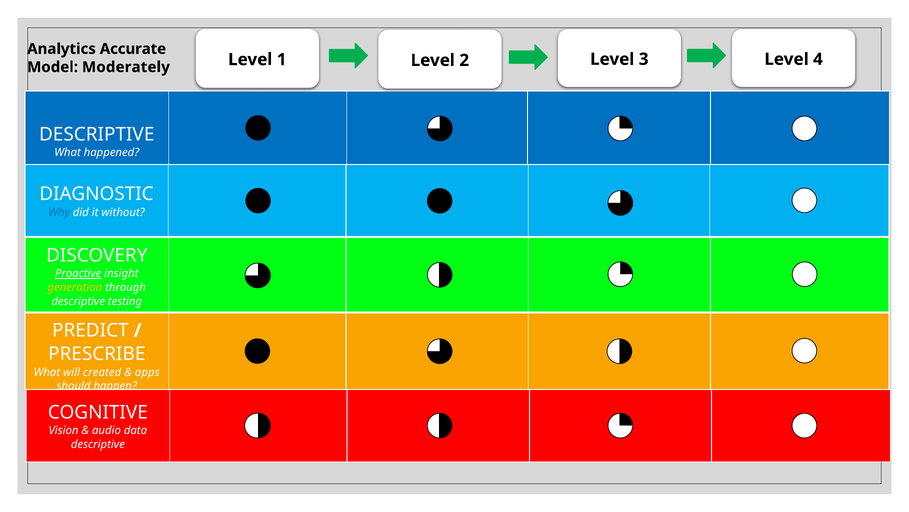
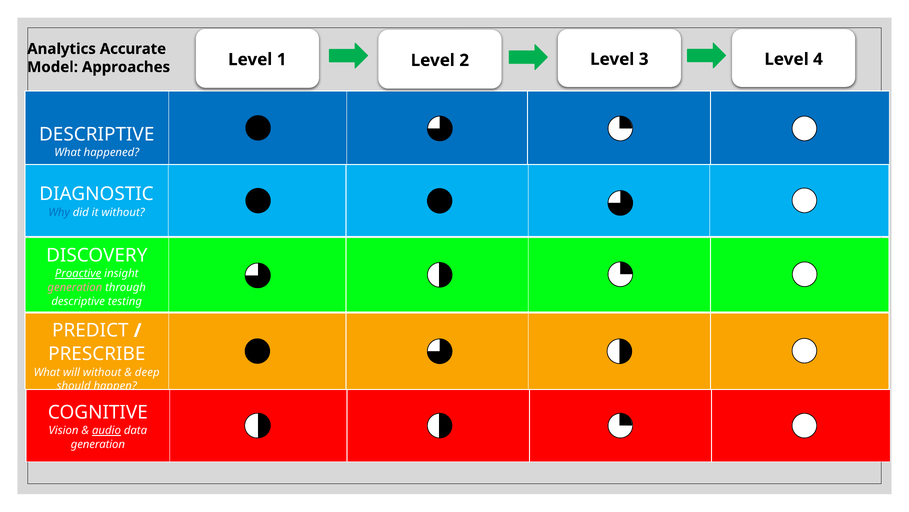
Moderately: Moderately -> Approaches (126, 67)
generation colour: yellow -> pink (75, 287)
will created: created -> without (102, 372)
apps: apps -> deep (147, 372)
audio underline: none -> present (106, 430)
descriptive: descriptive -> generation (98, 444)
